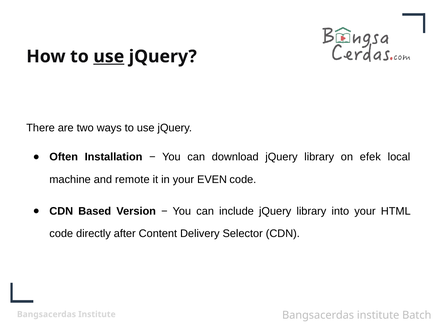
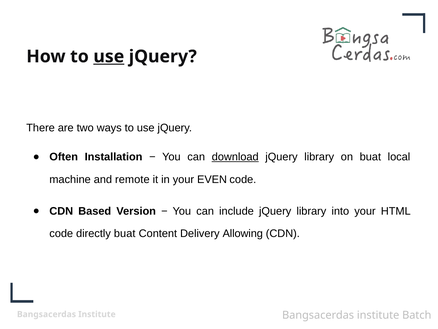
download underline: none -> present (235, 157)
on efek: efek -> buat (370, 157)
directly after: after -> buat (125, 233)
Selector: Selector -> Allowing (243, 233)
